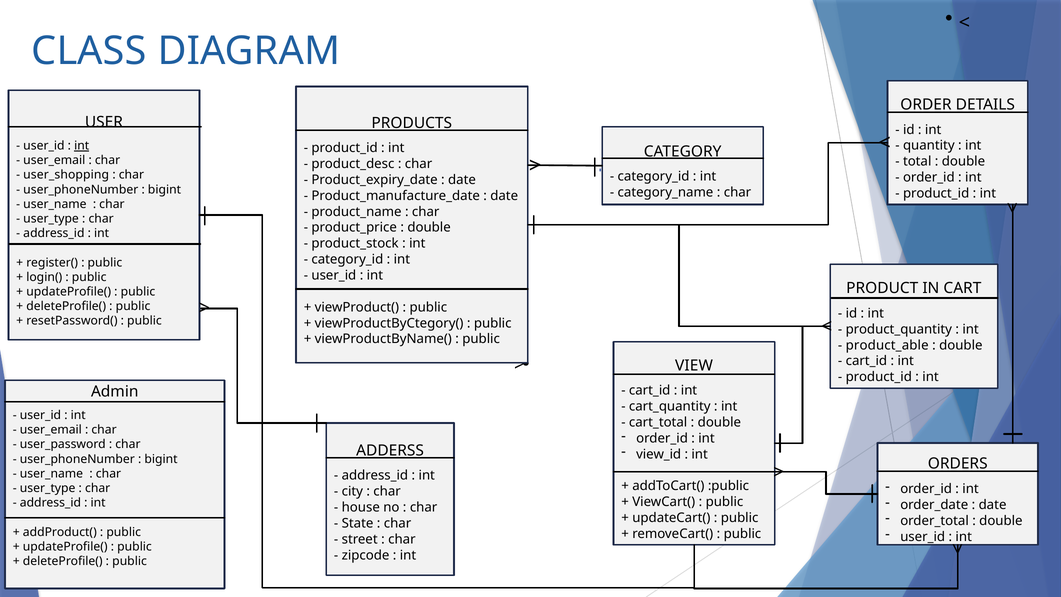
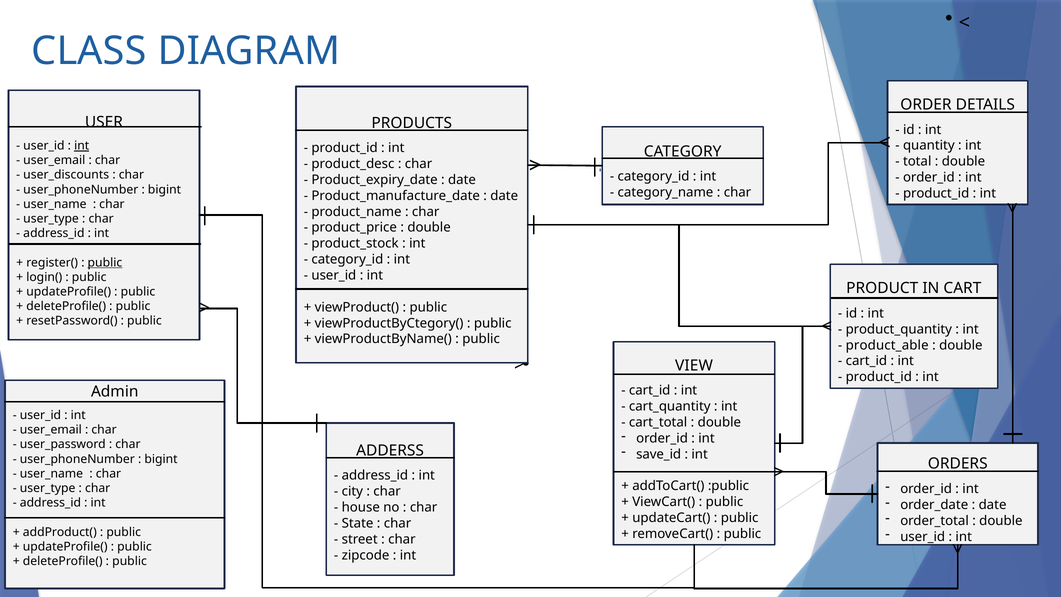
user_shopping: user_shopping -> user_discounts (66, 175)
public underline: none -> present (105, 262)
view_id: view_id -> save_id (659, 454)
